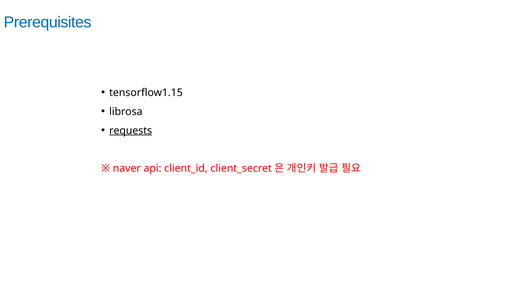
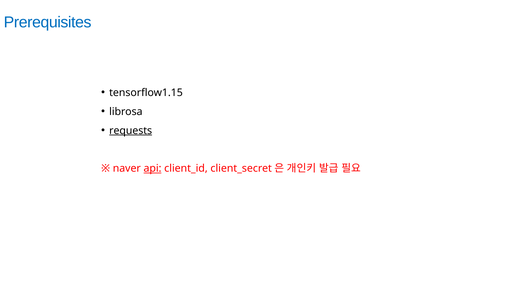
api underline: none -> present (153, 168)
